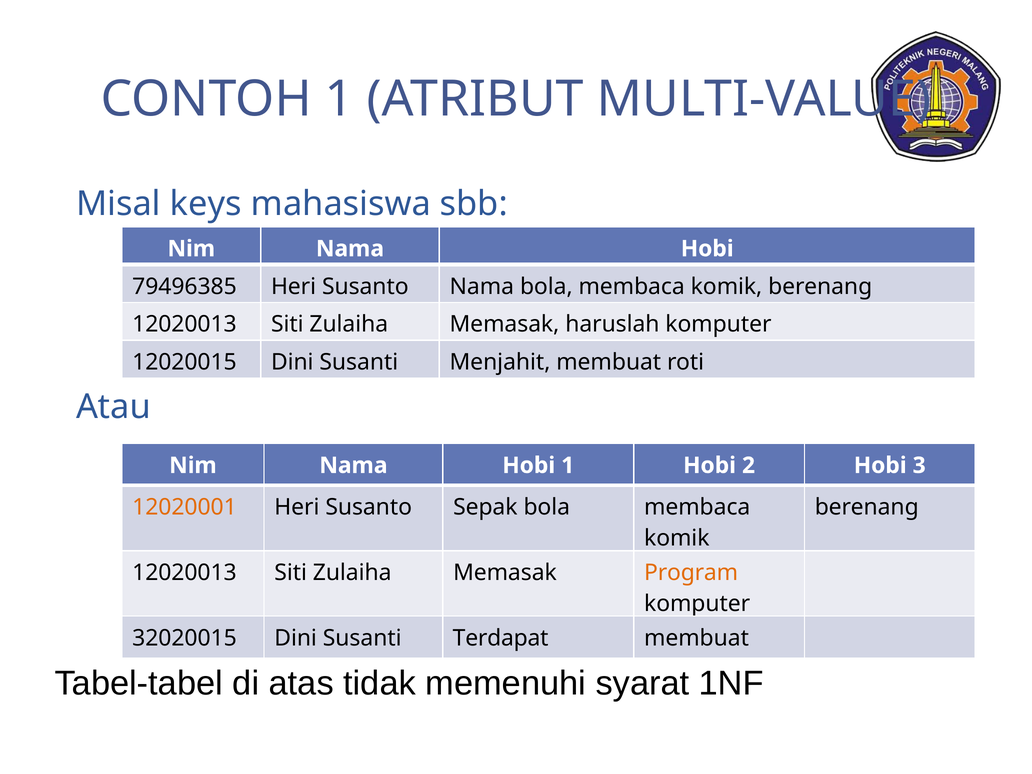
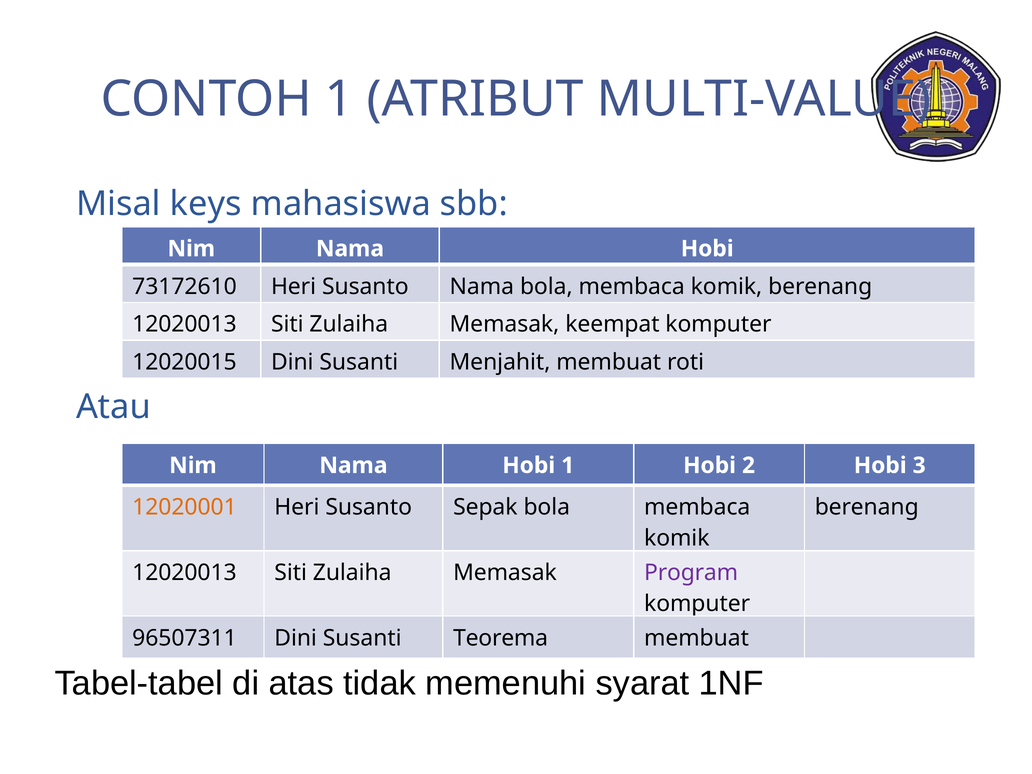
79496385: 79496385 -> 73172610 (184, 287)
haruslah: haruslah -> keempat (612, 324)
Program colour: orange -> purple (691, 573)
32020015: 32020015 -> 96507311 (184, 638)
Terdapat: Terdapat -> Teorema (501, 638)
